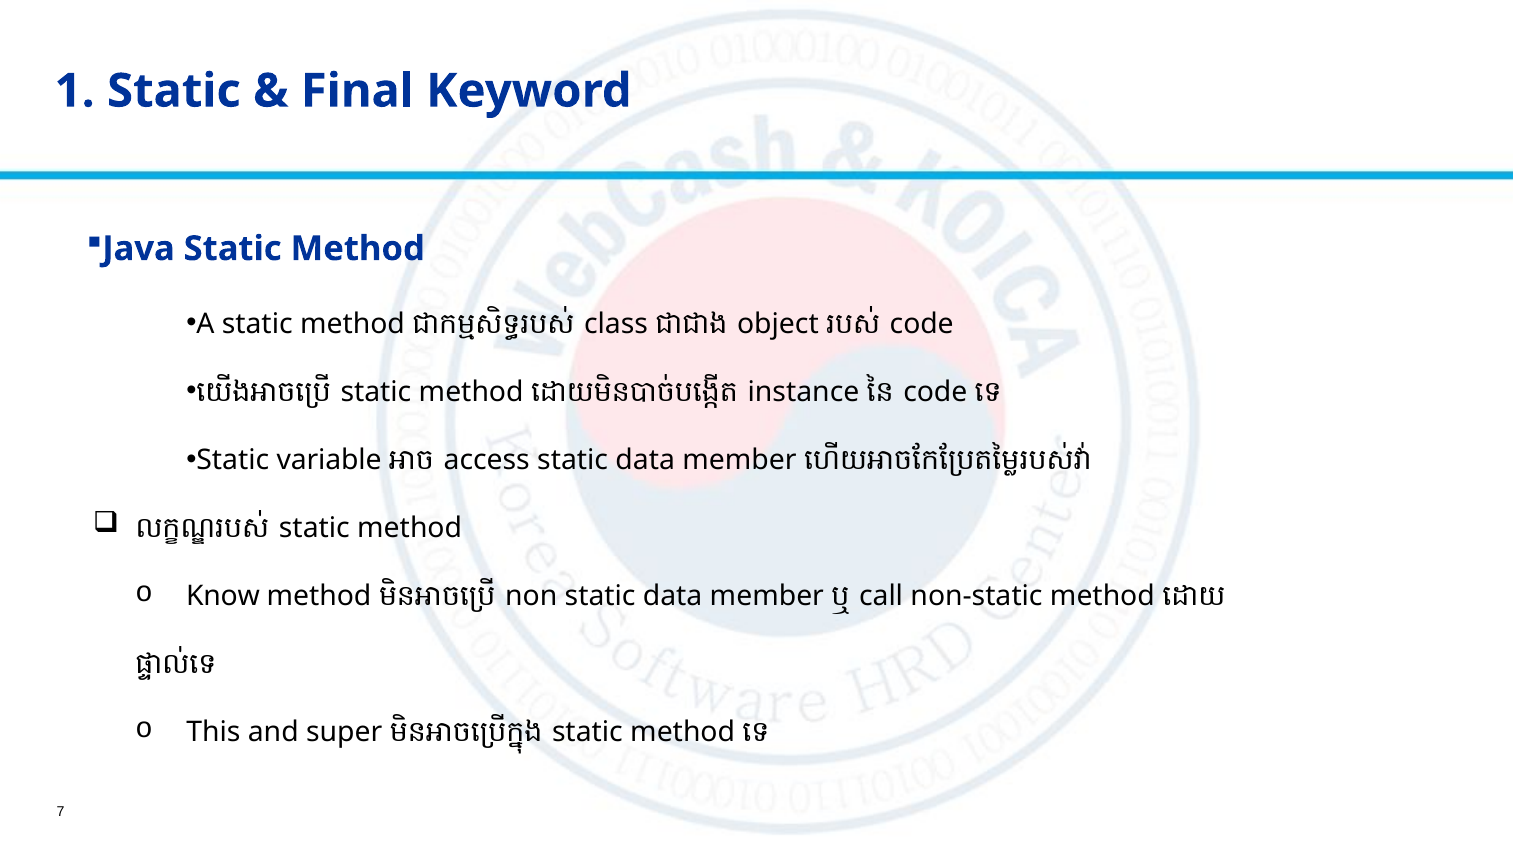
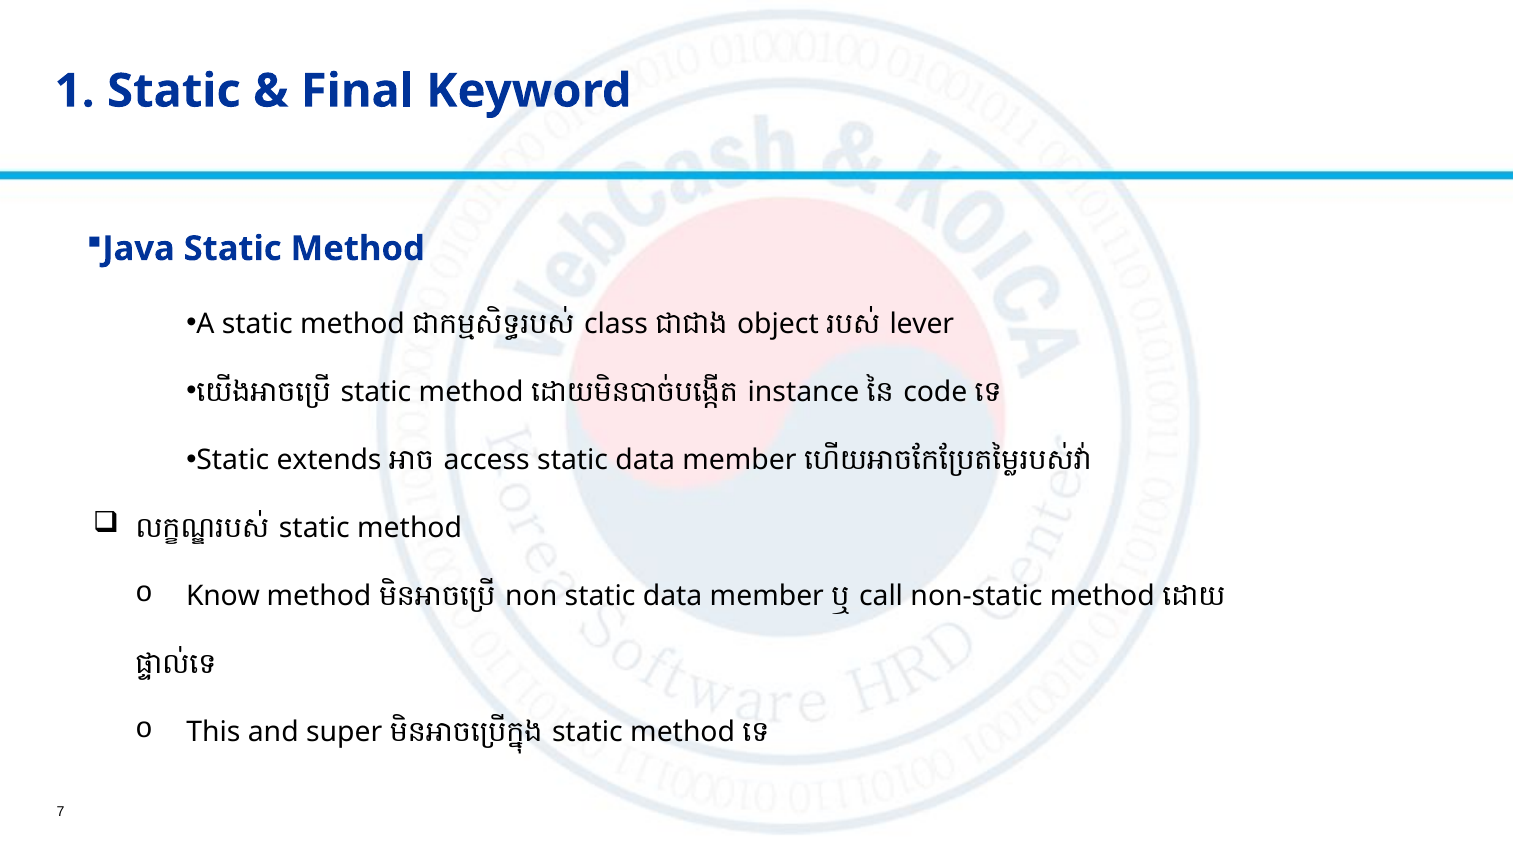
code: code -> lever (922, 324)
variable: variable -> extends (329, 460)
